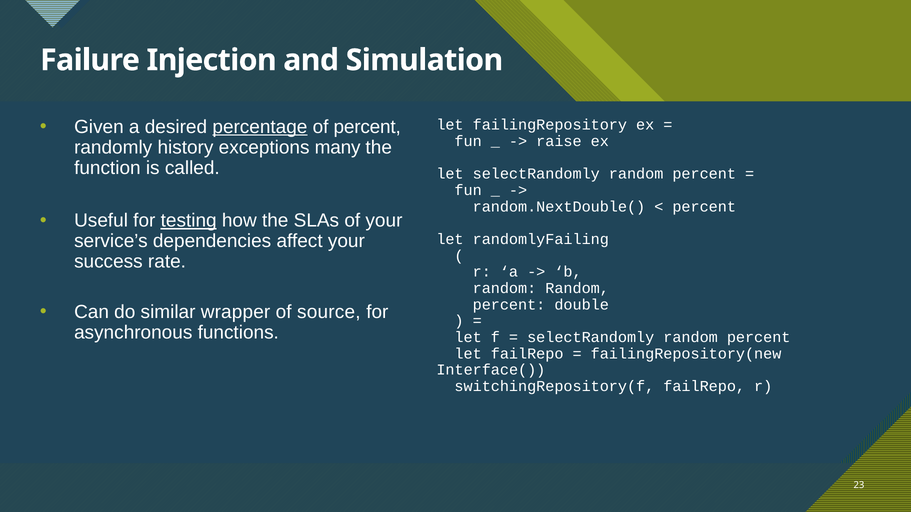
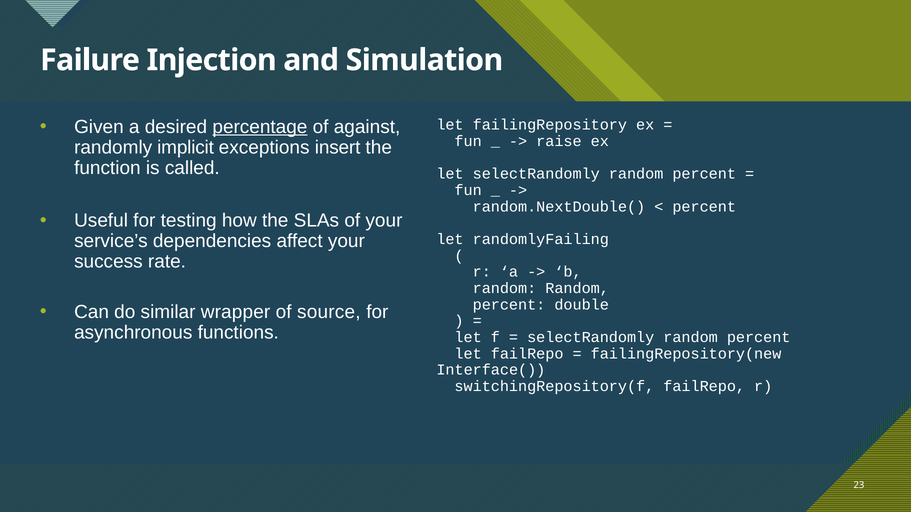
of percent: percent -> against (367, 127)
history: history -> implicit (186, 147)
many: many -> insert (338, 147)
testing underline: present -> none (189, 221)
